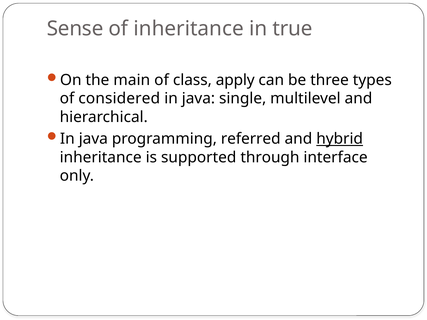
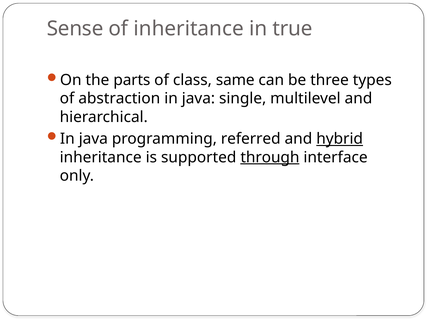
main: main -> parts (132, 80)
apply: apply -> same (235, 80)
considered: considered -> abstraction (119, 99)
through underline: none -> present (270, 157)
